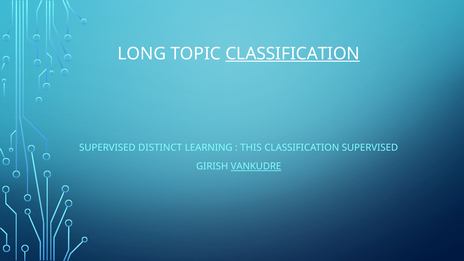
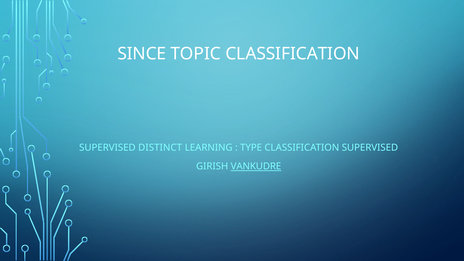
LONG: LONG -> SINCE (142, 54)
CLASSIFICATION underline: present -> none (293, 54)
THIS: THIS -> TYPE (251, 148)
